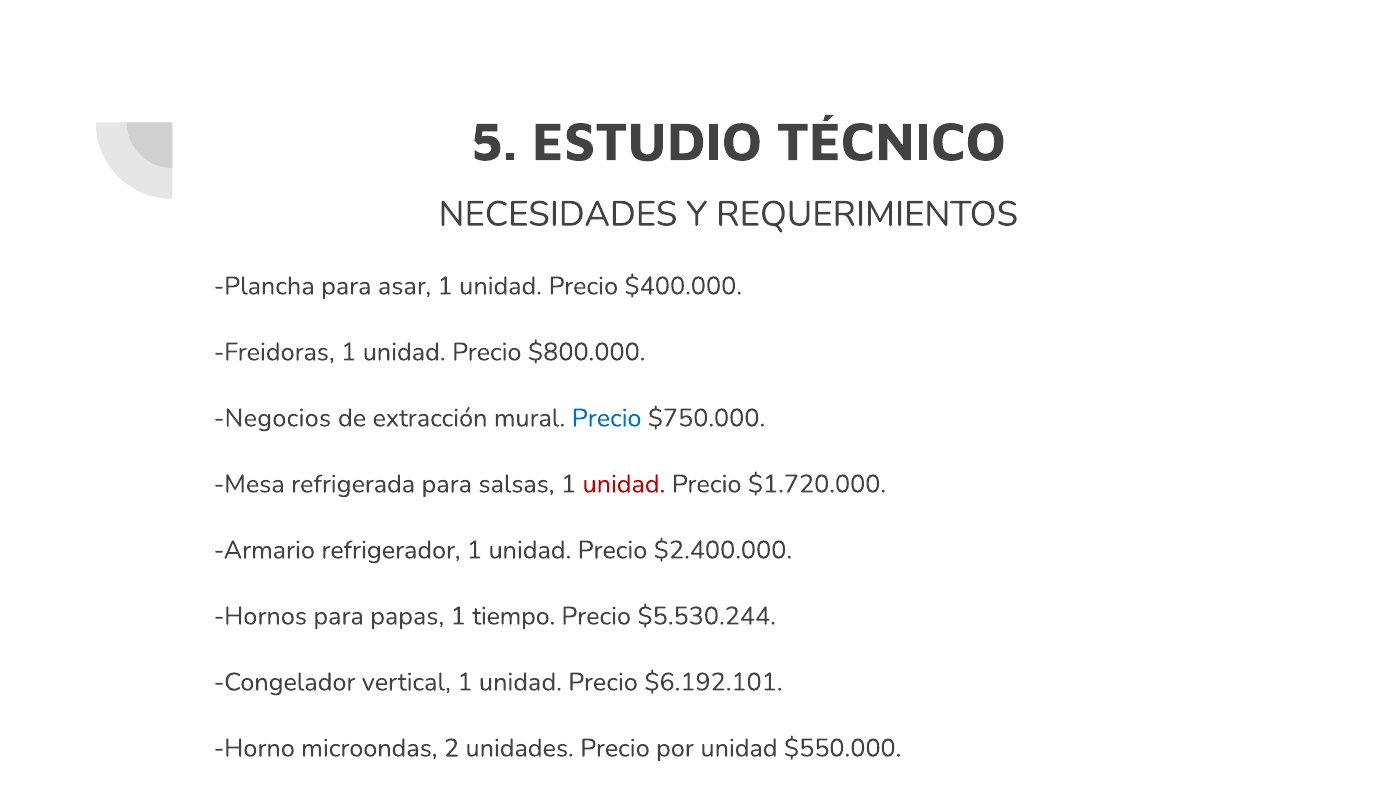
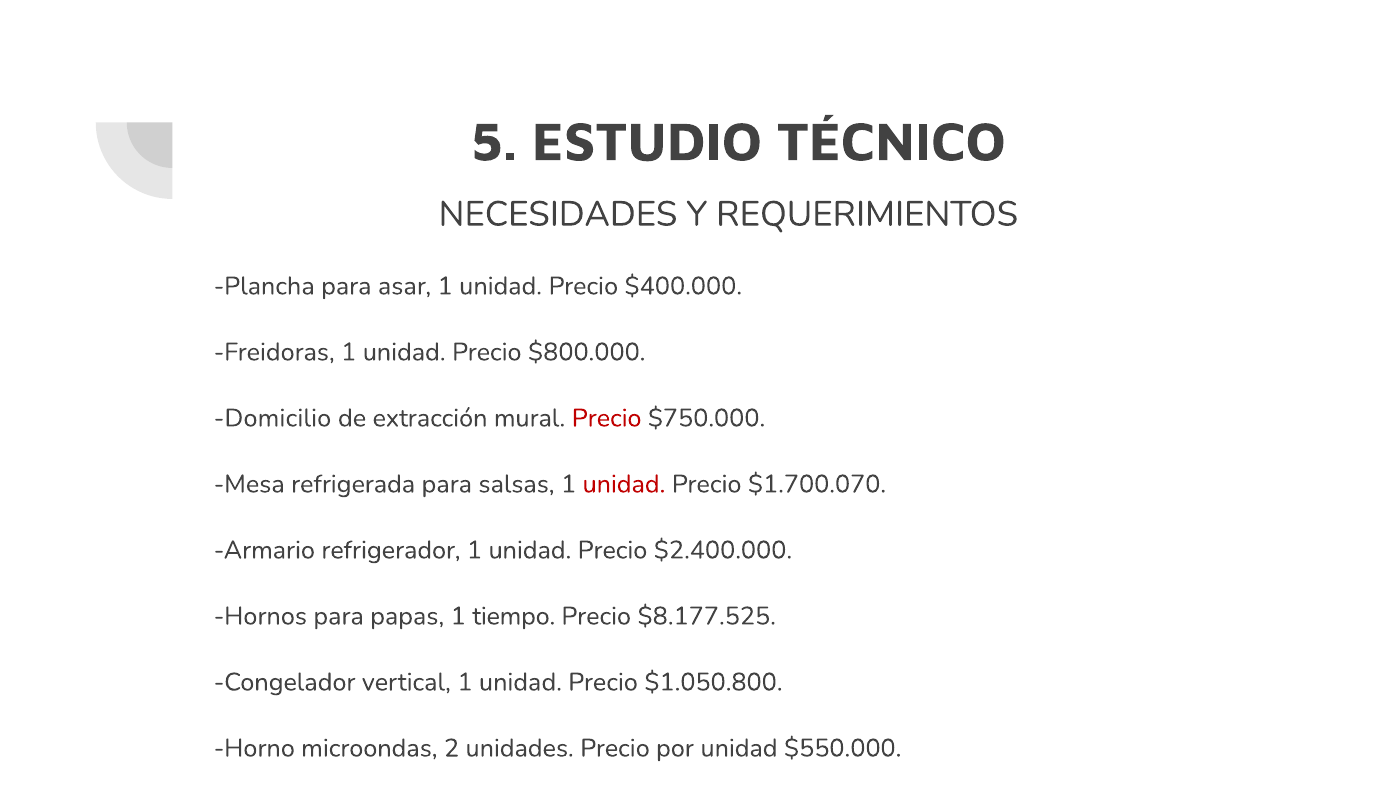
Negocios: Negocios -> Domicilio (272, 418)
Precio colour: blue -> red (607, 418)
$1.720.000: $1.720.000 -> $1.700.070 (817, 484)
$5.530.244: $5.530.244 -> $8.177.525 (707, 616)
$6.192.101: $6.192.101 -> $1.050.800 (713, 682)
